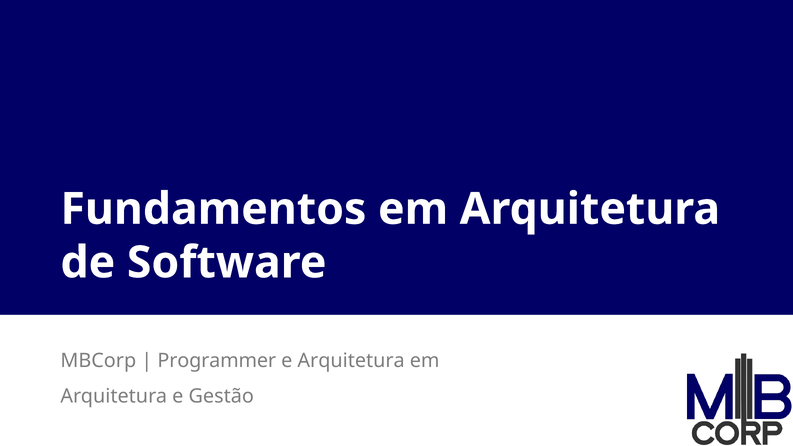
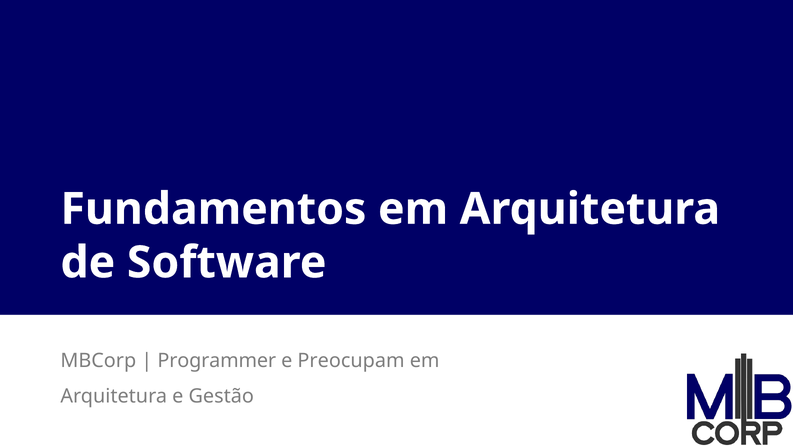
e Arquitetura: Arquitetura -> Preocupam (351, 361)
